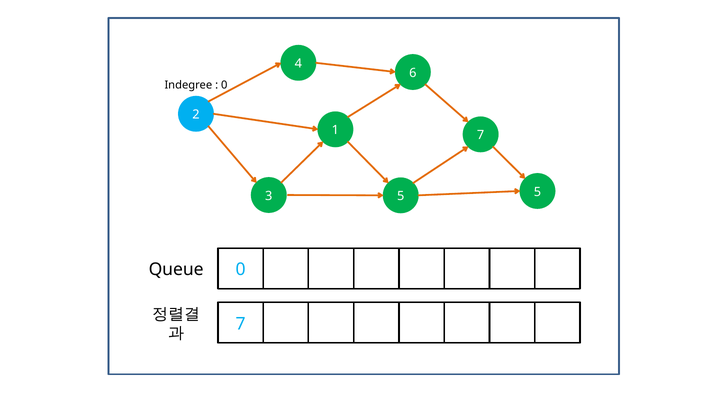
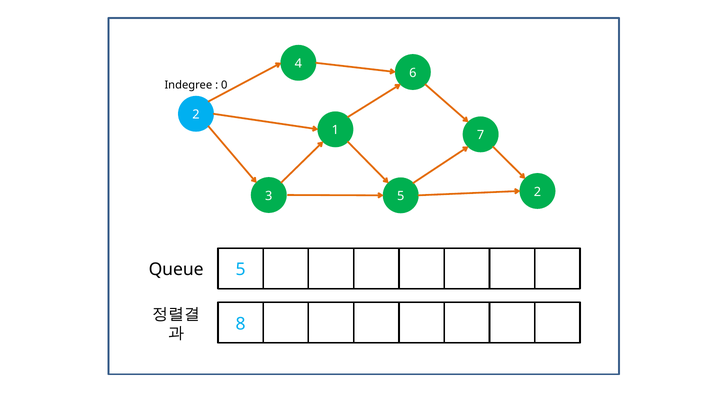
5 5: 5 -> 2 (537, 192)
Queue 0: 0 -> 5 (241, 270)
7: 7 -> 8 (241, 324)
